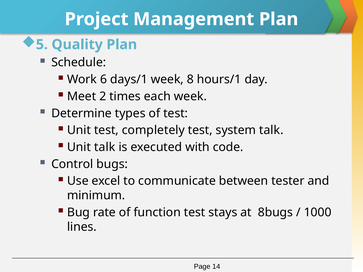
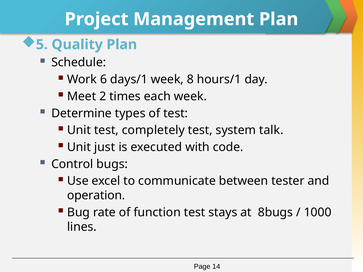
Unit talk: talk -> just (105, 147)
minimum: minimum -> operation (96, 196)
